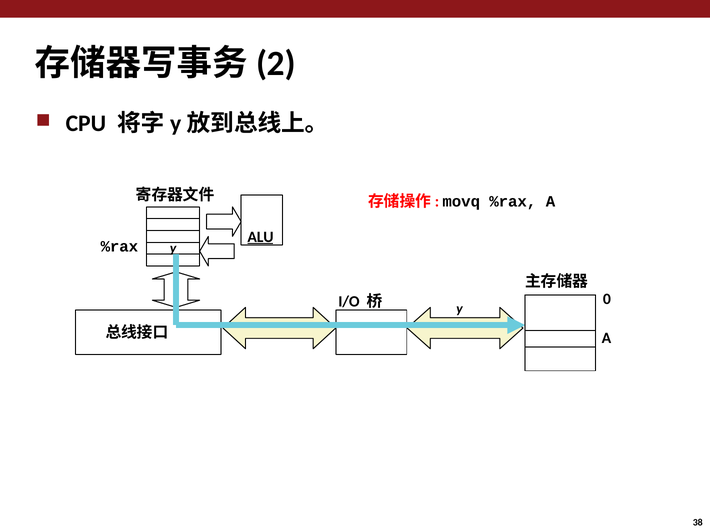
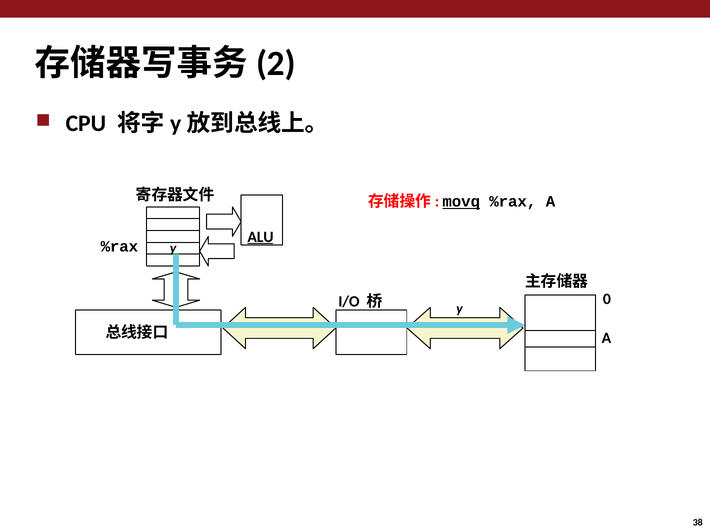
movq underline: none -> present (461, 202)
